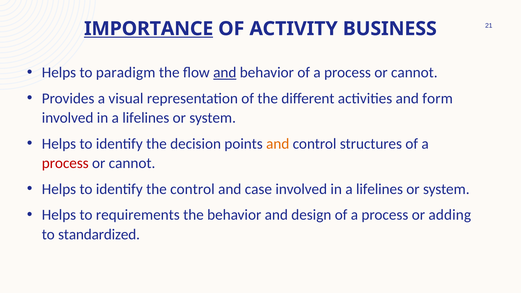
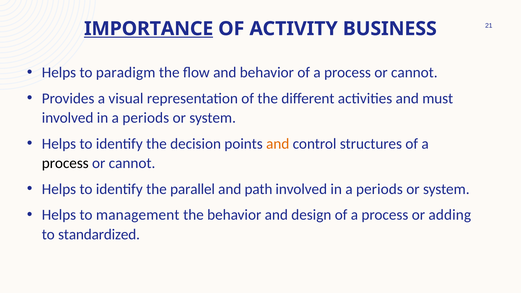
and underline: present -> none (225, 73)
form: form -> must (438, 98)
lifelines: lifelines -> periods (146, 118)
process colour: red -> black (65, 163)
the control: control -> parallel (193, 189)
case: case -> path (258, 189)
lifelines: lifelines -> periods (379, 189)
requirements: requirements -> management (138, 215)
